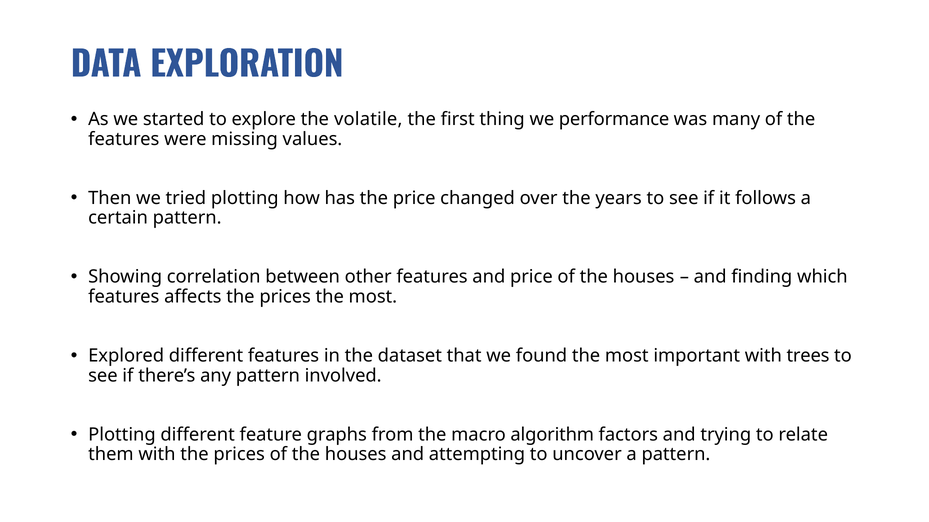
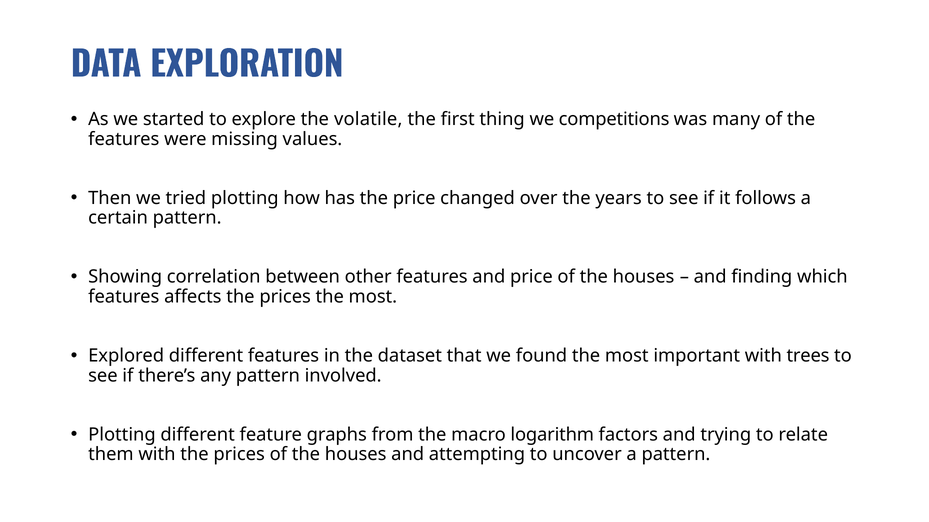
performance: performance -> competitions (614, 119)
algorithm: algorithm -> logarithm (552, 435)
